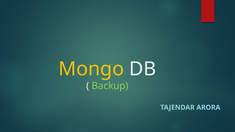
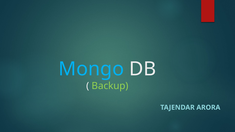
Mongo colour: yellow -> light blue (91, 69)
